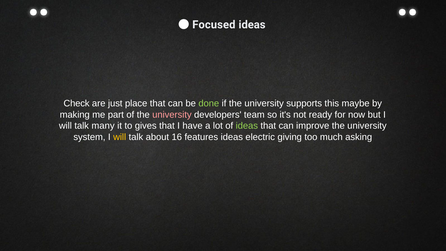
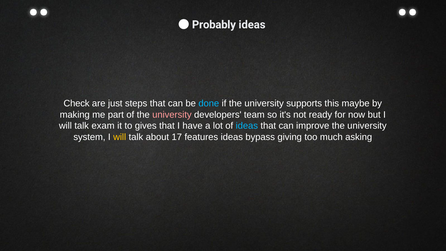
Focused: Focused -> Probably (214, 25)
place: place -> steps (136, 103)
done colour: light green -> light blue (209, 103)
many: many -> exam (103, 126)
ideas colour: light green -> light blue (247, 126)
16: 16 -> 17 (177, 137)
electric: electric -> bypass (260, 137)
